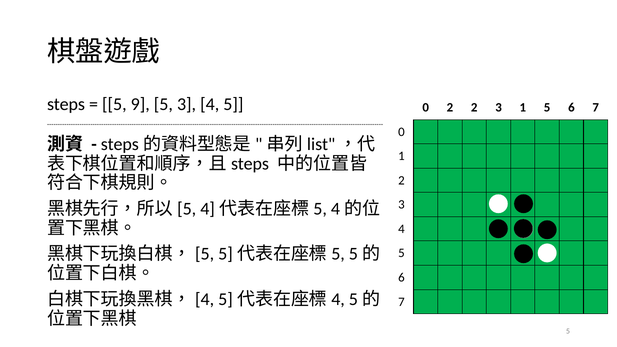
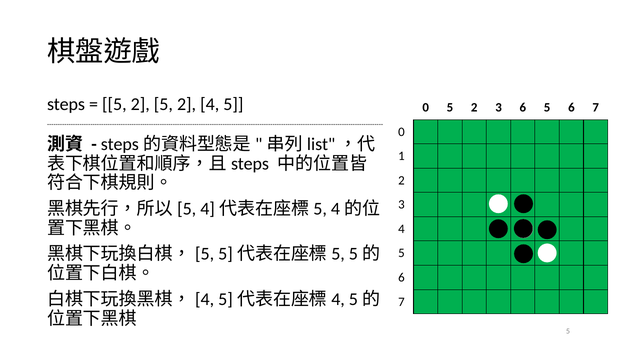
9: 9 -> 2 (140, 104)
3: 3 -> 2 (187, 104)
0 2: 2 -> 5 (450, 108)
3 1: 1 -> 6 (523, 108)
